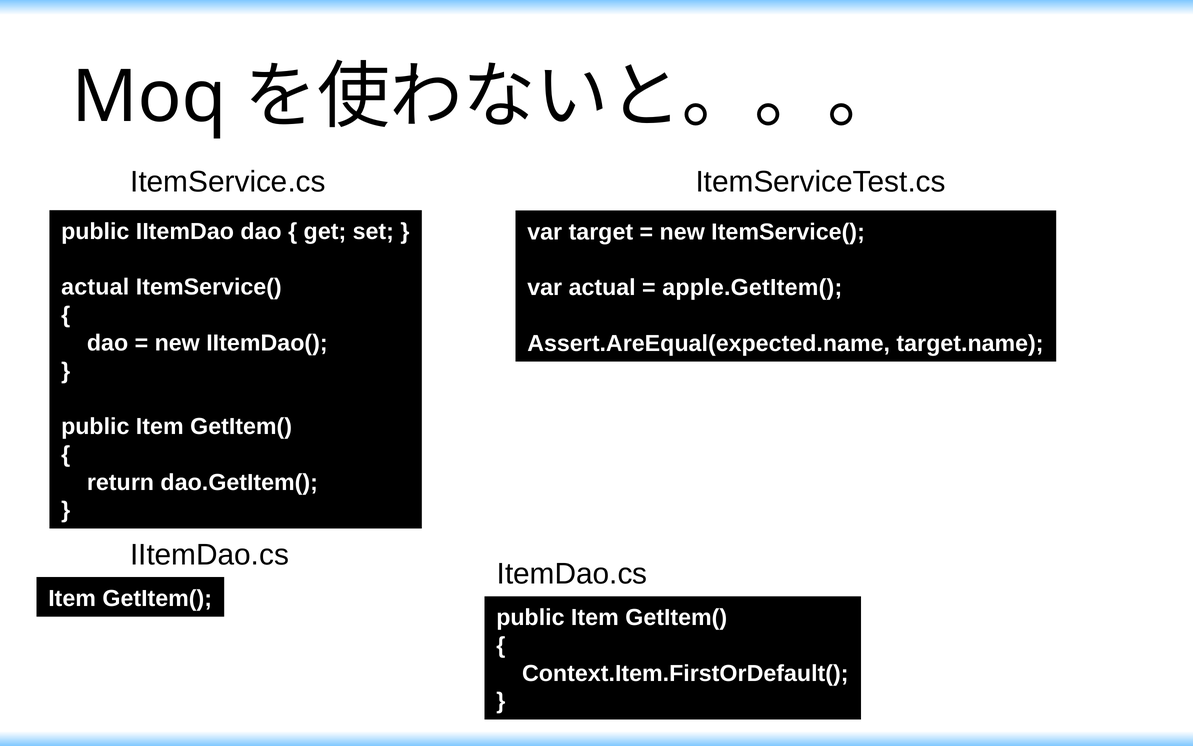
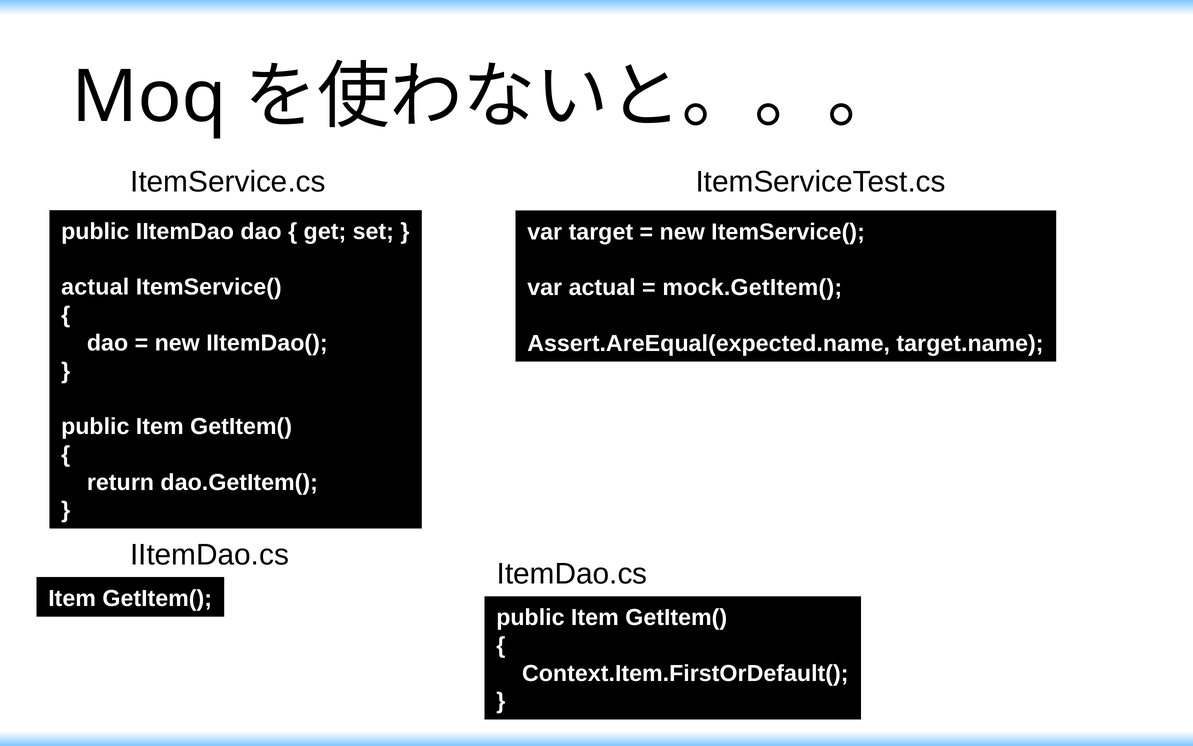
apple.GetItem(: apple.GetItem( -> mock.GetItem( (752, 287)
